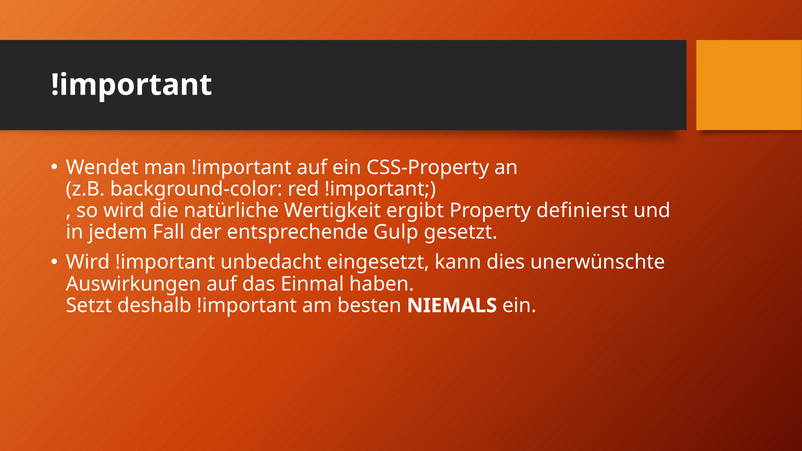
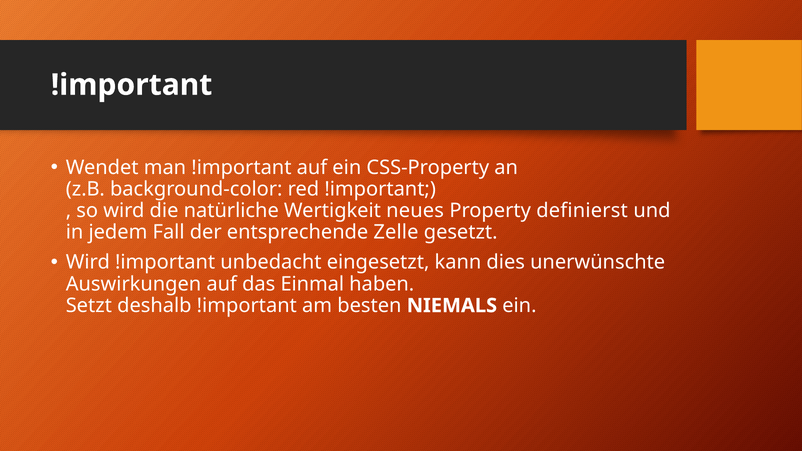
ergibt: ergibt -> neues (415, 211)
Gulp: Gulp -> Zelle (396, 232)
